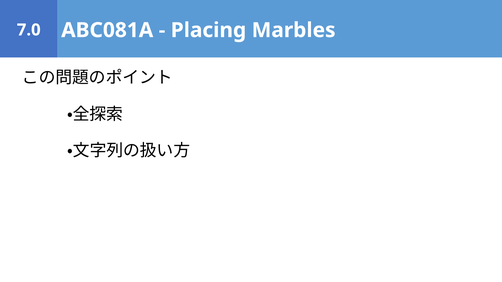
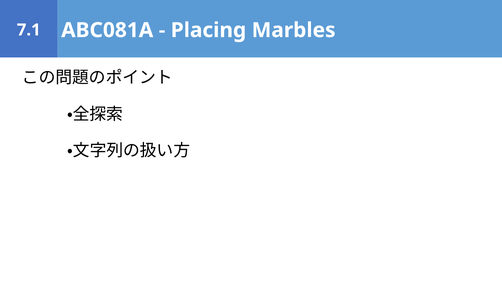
7.0: 7.0 -> 7.1 (29, 30)
